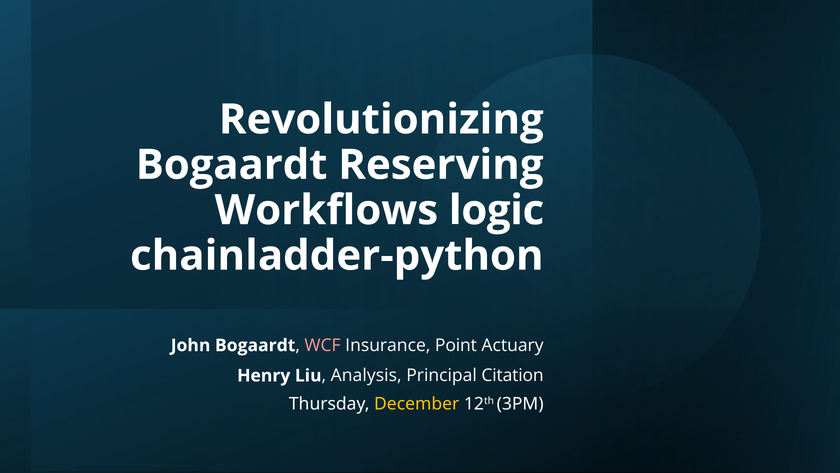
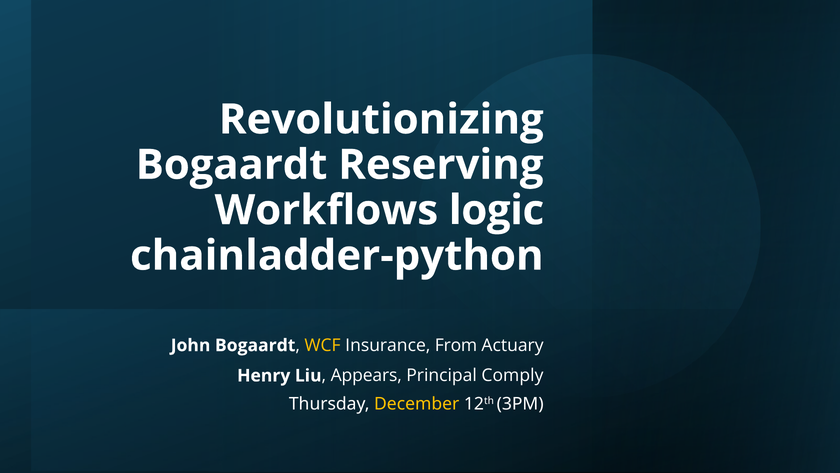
WCF colour: pink -> yellow (323, 345)
Point: Point -> From (456, 345)
Analysis: Analysis -> Appears (366, 375)
Citation: Citation -> Comply (512, 375)
